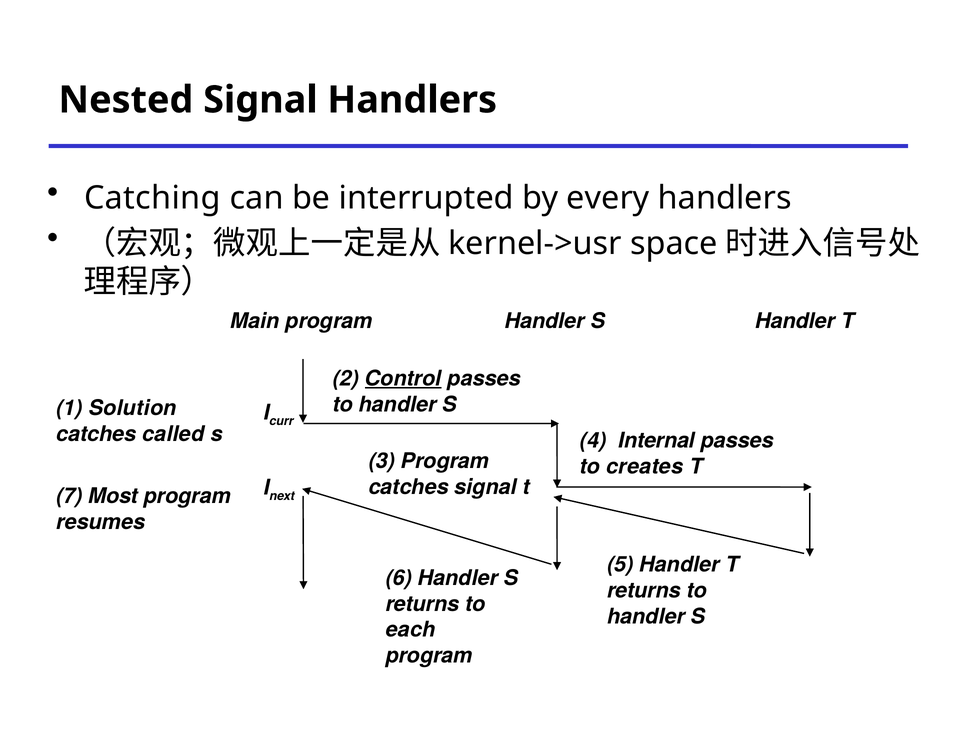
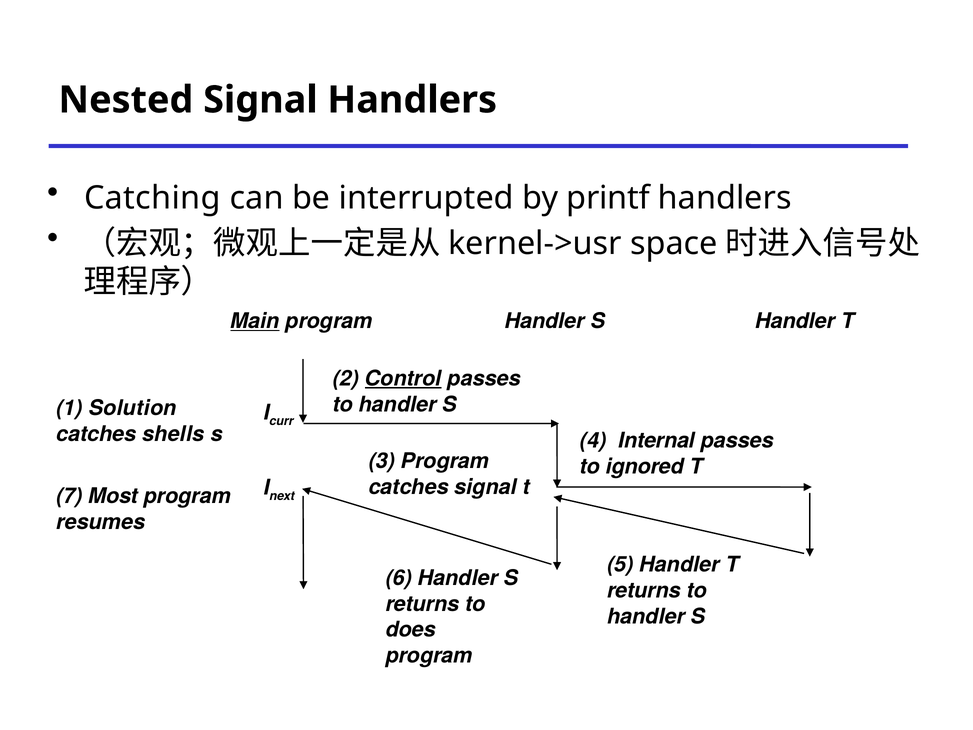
every: every -> printf (608, 198)
Main underline: none -> present (255, 321)
called: called -> shells (173, 434)
creates: creates -> ignored (645, 467)
each: each -> does (411, 630)
